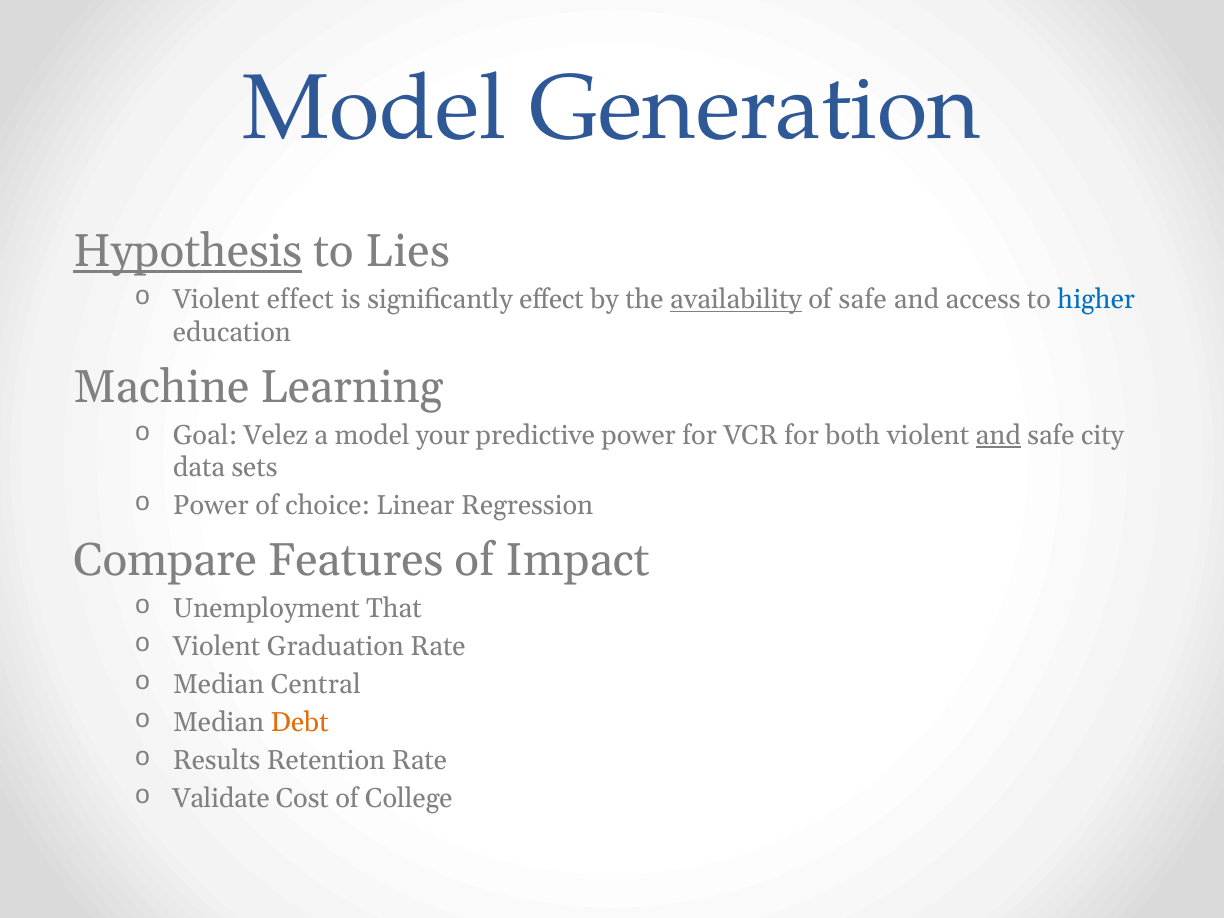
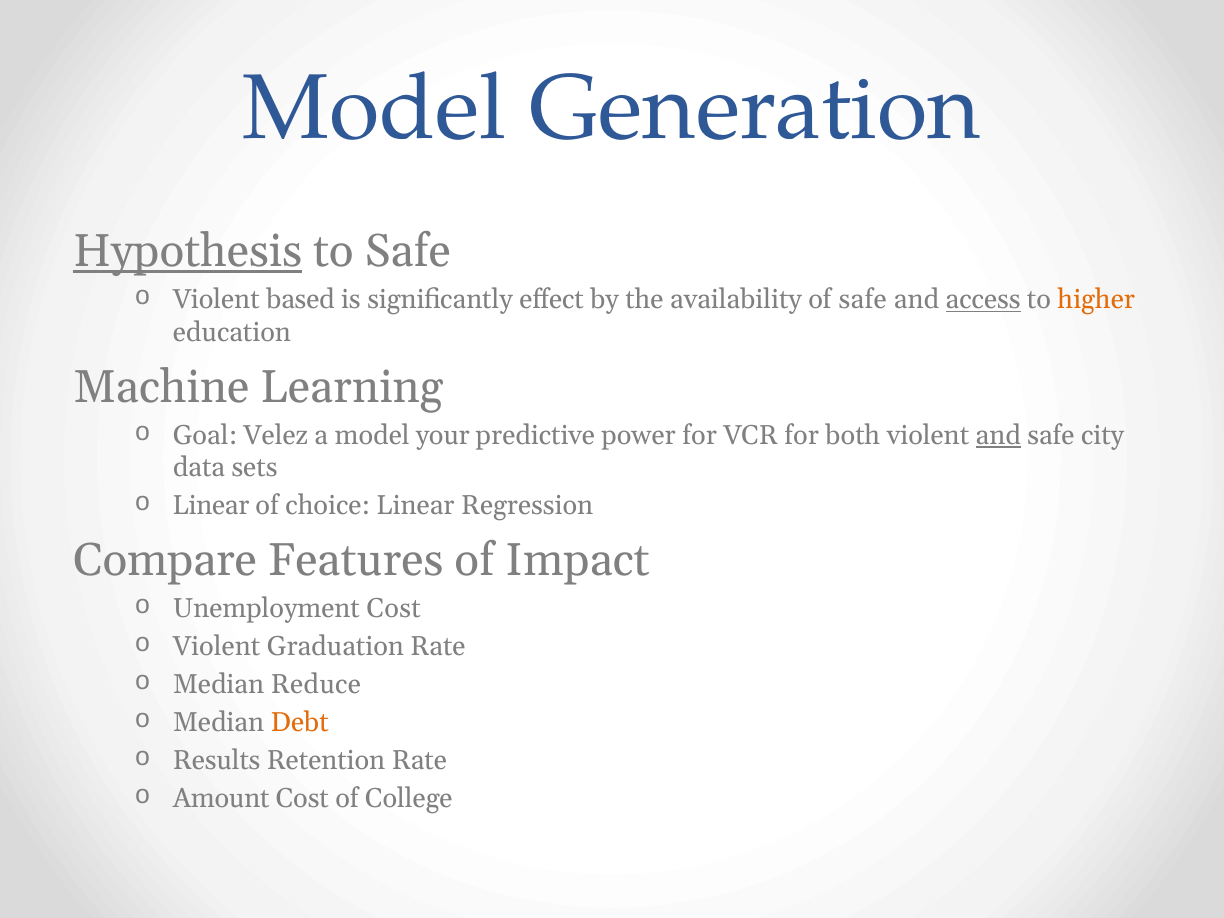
to Lies: Lies -> Safe (408, 252)
Violent effect: effect -> based (301, 300)
availability underline: present -> none (736, 300)
access underline: none -> present (983, 300)
higher colour: blue -> orange (1096, 300)
Power: Power -> Linear (211, 506)
Unemployment That: That -> Cost (394, 608)
Central: Central -> Reduce (316, 685)
Validate: Validate -> Amount (221, 799)
